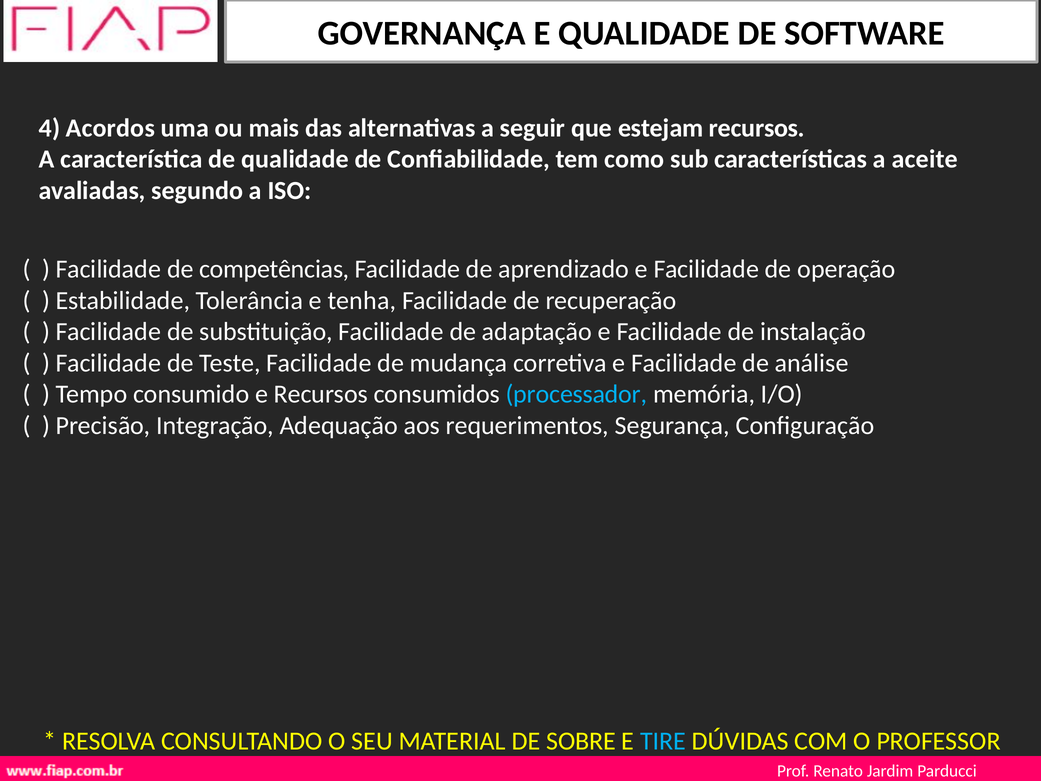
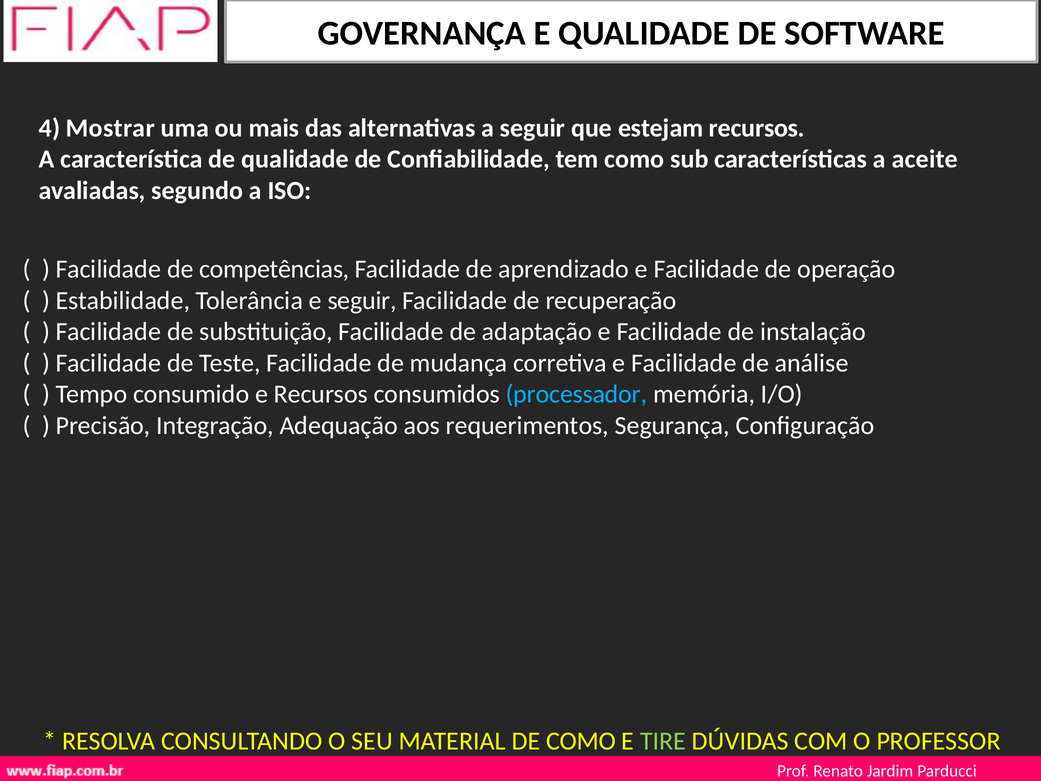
Acordos: Acordos -> Mostrar (110, 128)
e tenha: tenha -> seguir (362, 301)
DE SOBRE: SOBRE -> COMO (581, 741)
TIRE colour: light blue -> light green (663, 741)
